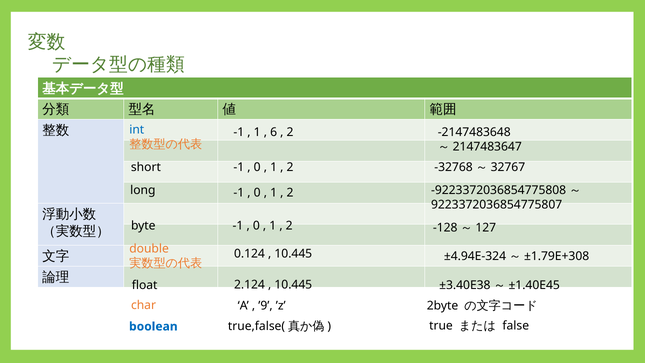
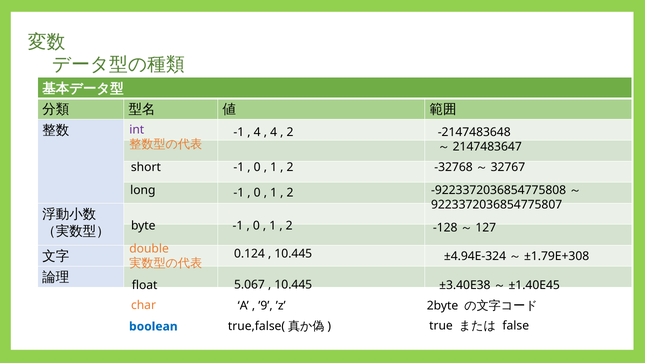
int colour: blue -> purple (137, 130)
1: 1 -> 4 (257, 132)
6: 6 -> 4 (274, 132)
2.124: 2.124 -> 5.067 (249, 284)
